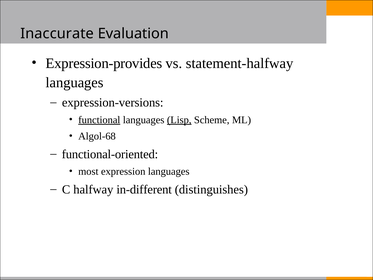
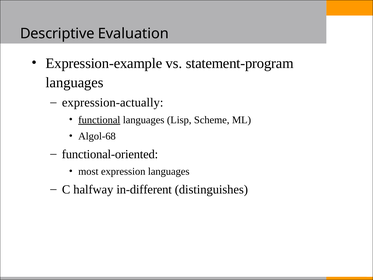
Inaccurate: Inaccurate -> Descriptive (57, 34)
Expression-provides: Expression-provides -> Expression-example (104, 63)
statement-halfway: statement-halfway -> statement-program (240, 63)
expression-versions: expression-versions -> expression-actually (113, 103)
Lisp underline: present -> none (179, 120)
